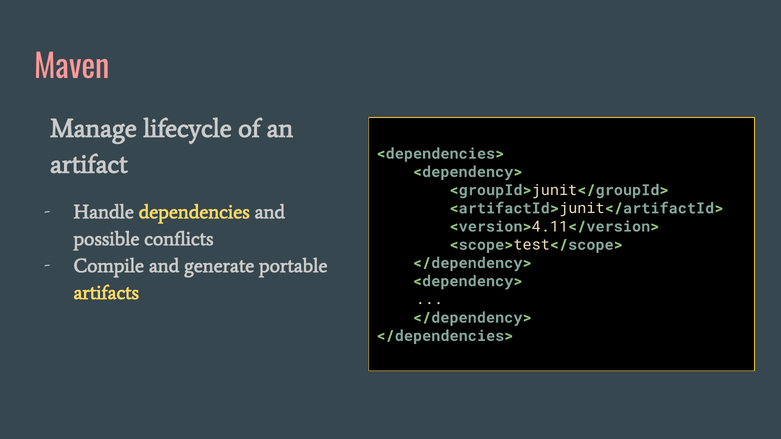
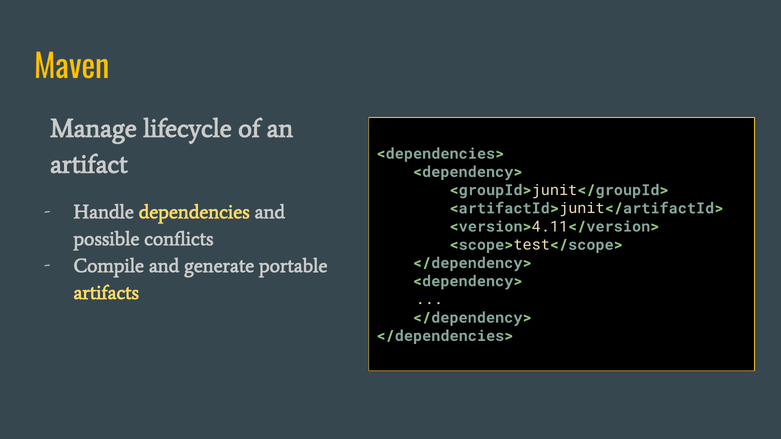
Maven colour: pink -> yellow (72, 68)
